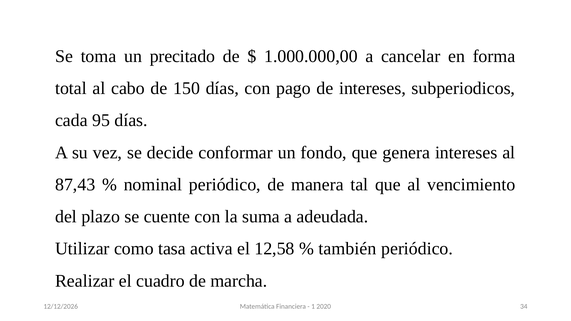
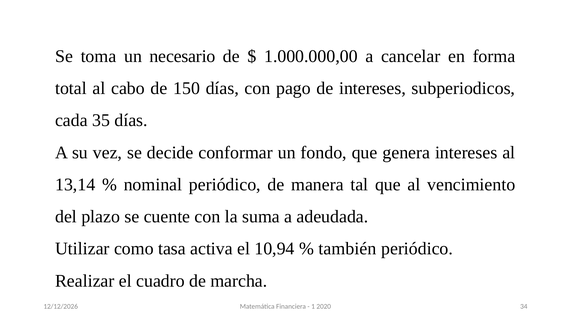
precitado: precitado -> necesario (182, 56)
95: 95 -> 35 (101, 120)
87,43: 87,43 -> 13,14 (75, 185)
12,58: 12,58 -> 10,94 (275, 249)
